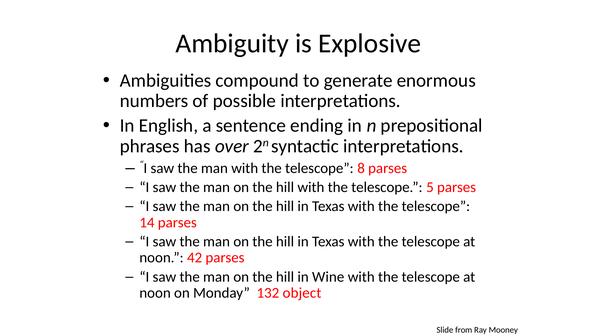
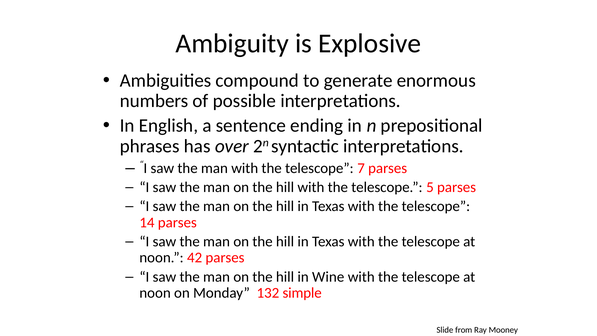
8: 8 -> 7 (361, 168)
object: object -> simple (302, 293)
